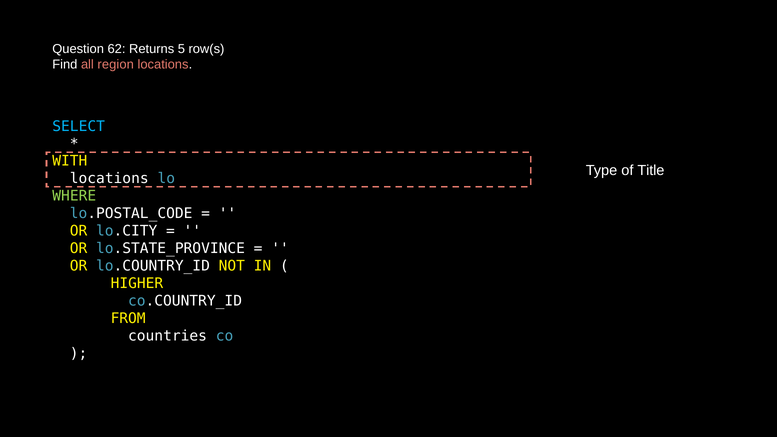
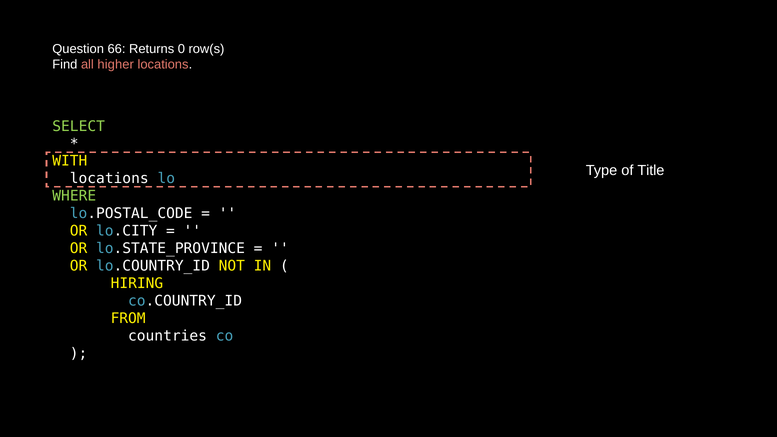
62: 62 -> 66 (117, 49)
5: 5 -> 0 (181, 49)
region: region -> higher (116, 65)
SELECT colour: light blue -> light green (79, 126)
HIGHER: HIGHER -> HIRING (137, 284)
